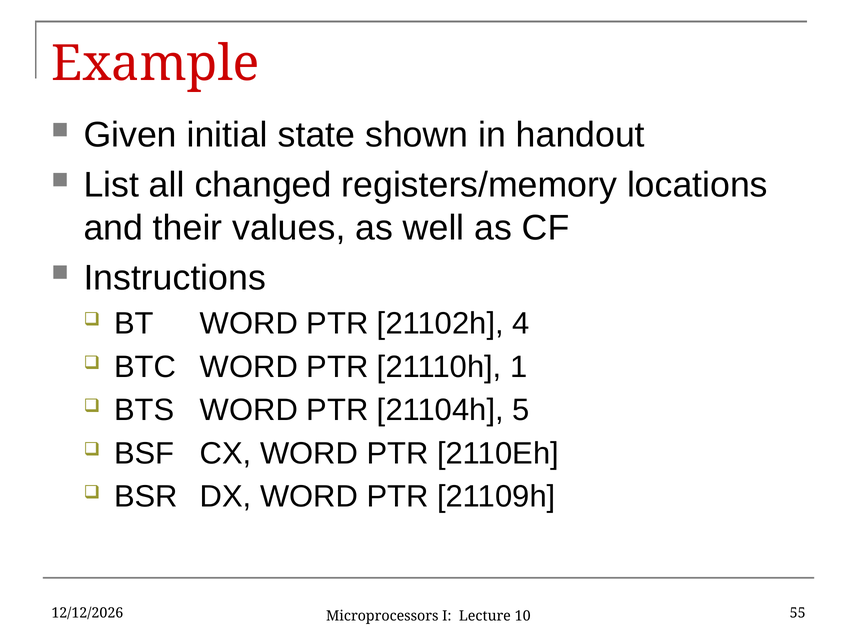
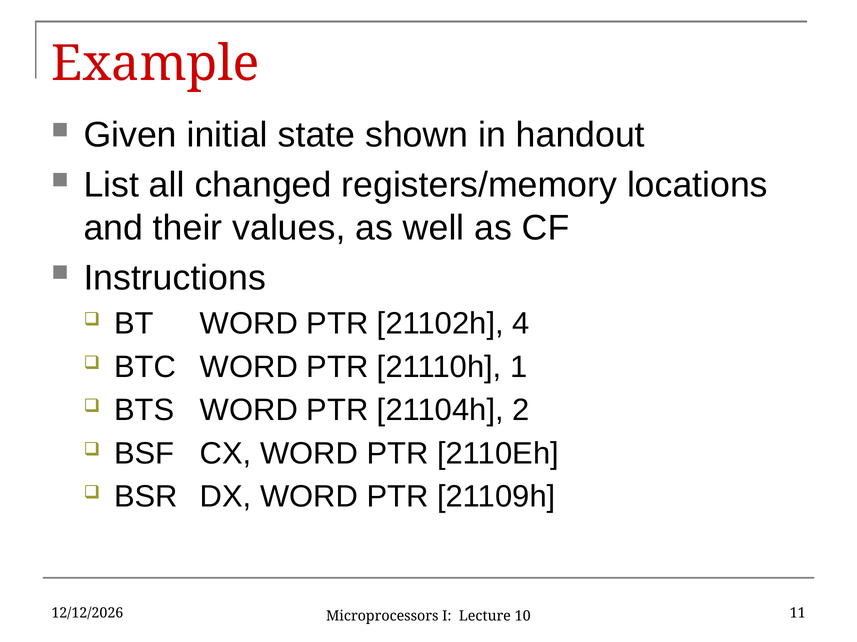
5: 5 -> 2 (521, 411)
55: 55 -> 11 (798, 614)
